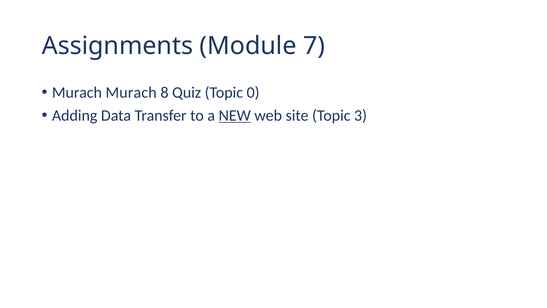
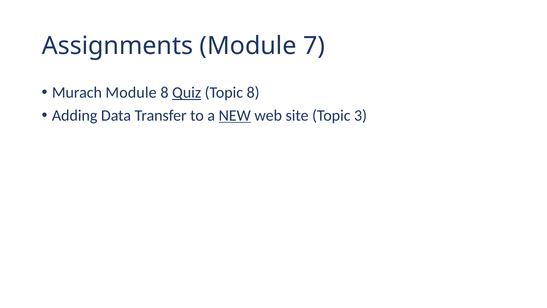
Murach Murach: Murach -> Module (131, 92)
Quiz underline: none -> present (187, 92)
Topic 0: 0 -> 8 (253, 92)
